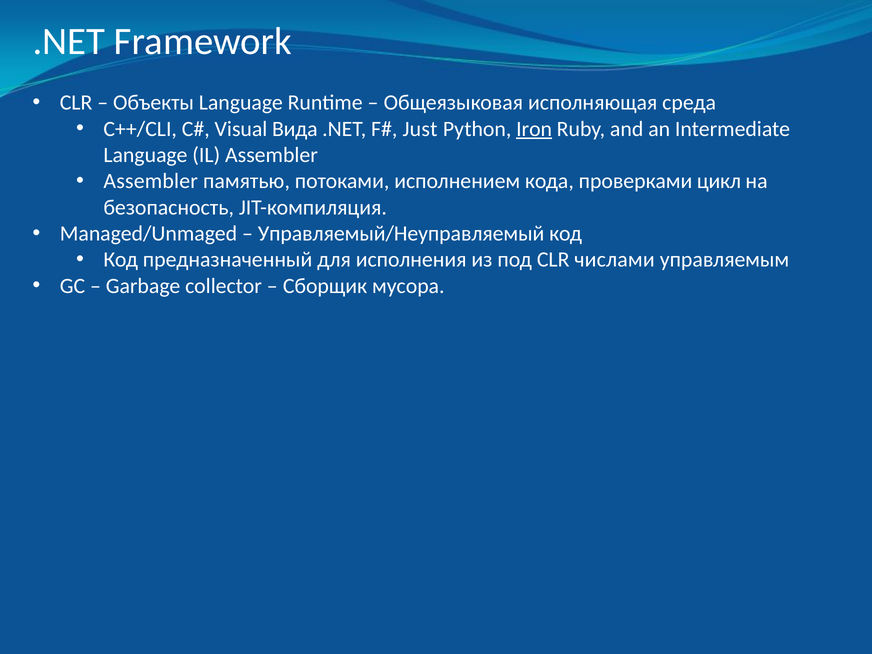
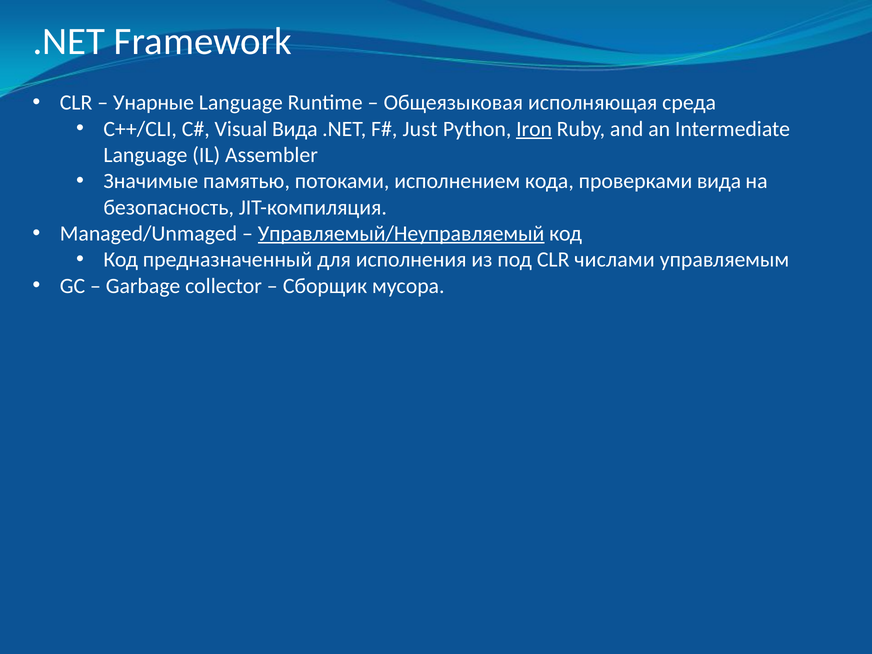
Объекты: Объекты -> Унарные (154, 103)
Assembler: Assembler -> Значимые (151, 181)
проверками цикл: цикл -> вида (719, 181)
Управляемый/Неуправляемый underline: none -> present (401, 233)
